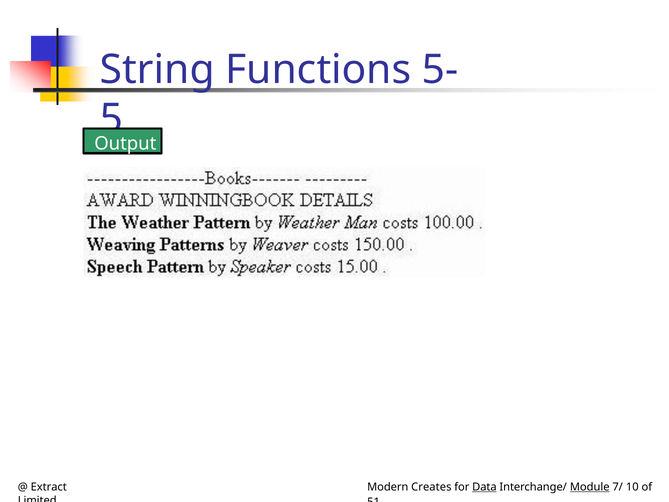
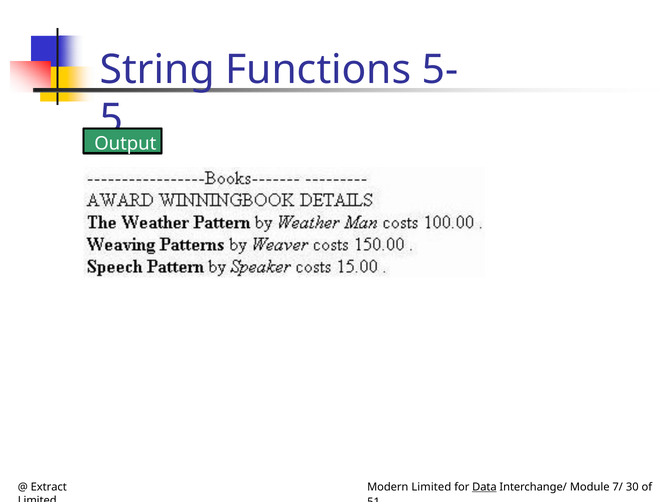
Modern Creates: Creates -> Limited (431, 487)
Module underline: present -> none (590, 487)
10: 10 -> 30 (632, 487)
